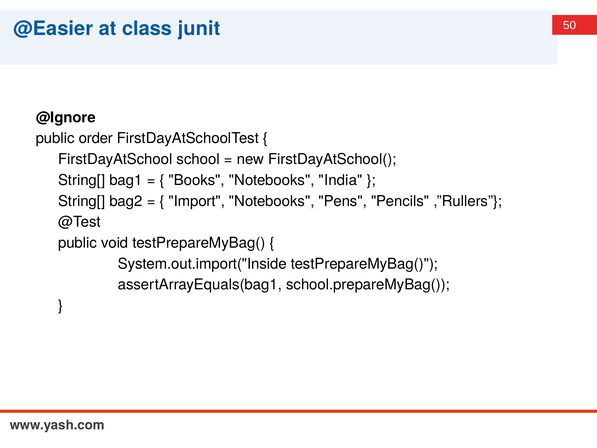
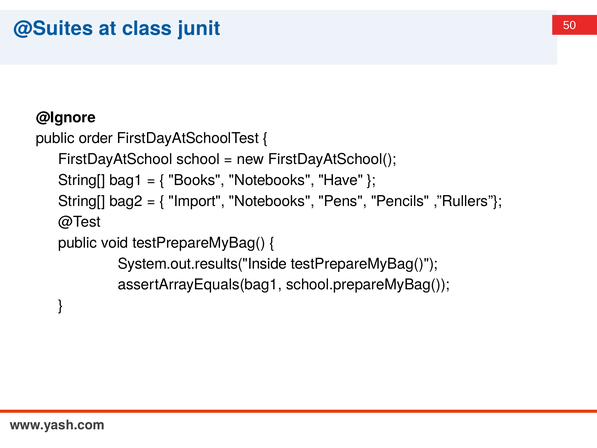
@Easier: @Easier -> @Suites (53, 29)
India: India -> Have (341, 180)
System.out.import("Inside: System.out.import("Inside -> System.out.results("Inside (202, 264)
